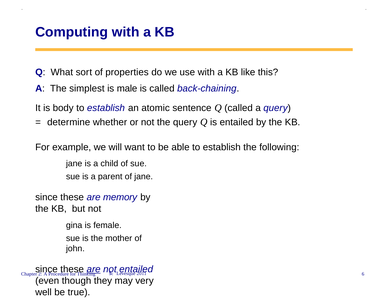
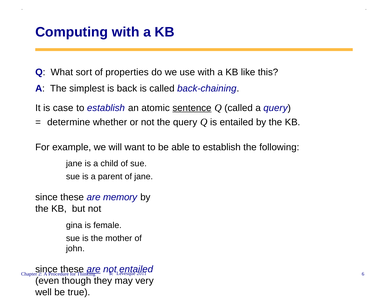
male: male -> back (127, 89)
body: body -> case (63, 108)
sentence underline: none -> present (192, 108)
